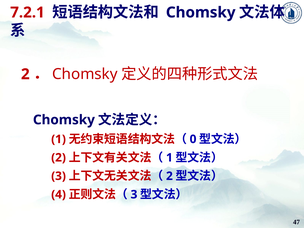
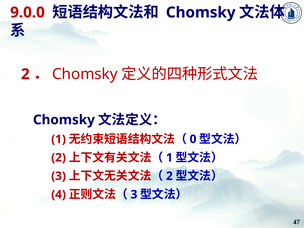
7.2.1: 7.2.1 -> 9.0.0 (27, 12)
